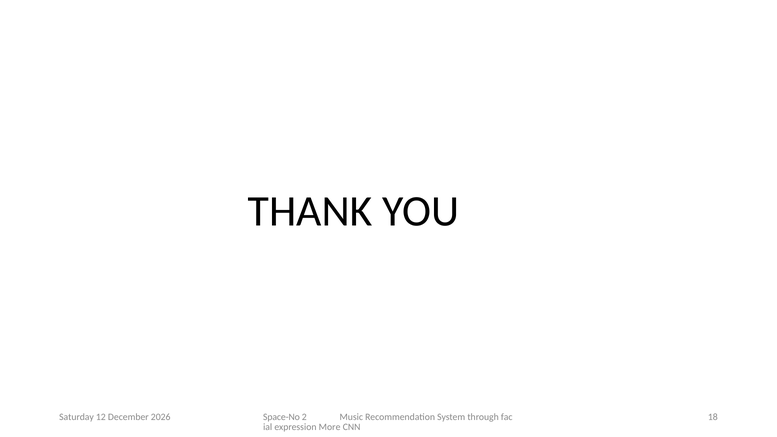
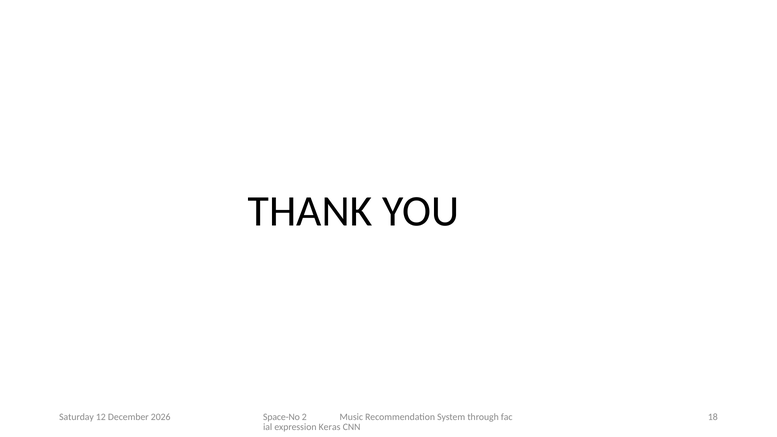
More: More -> Keras (330, 427)
